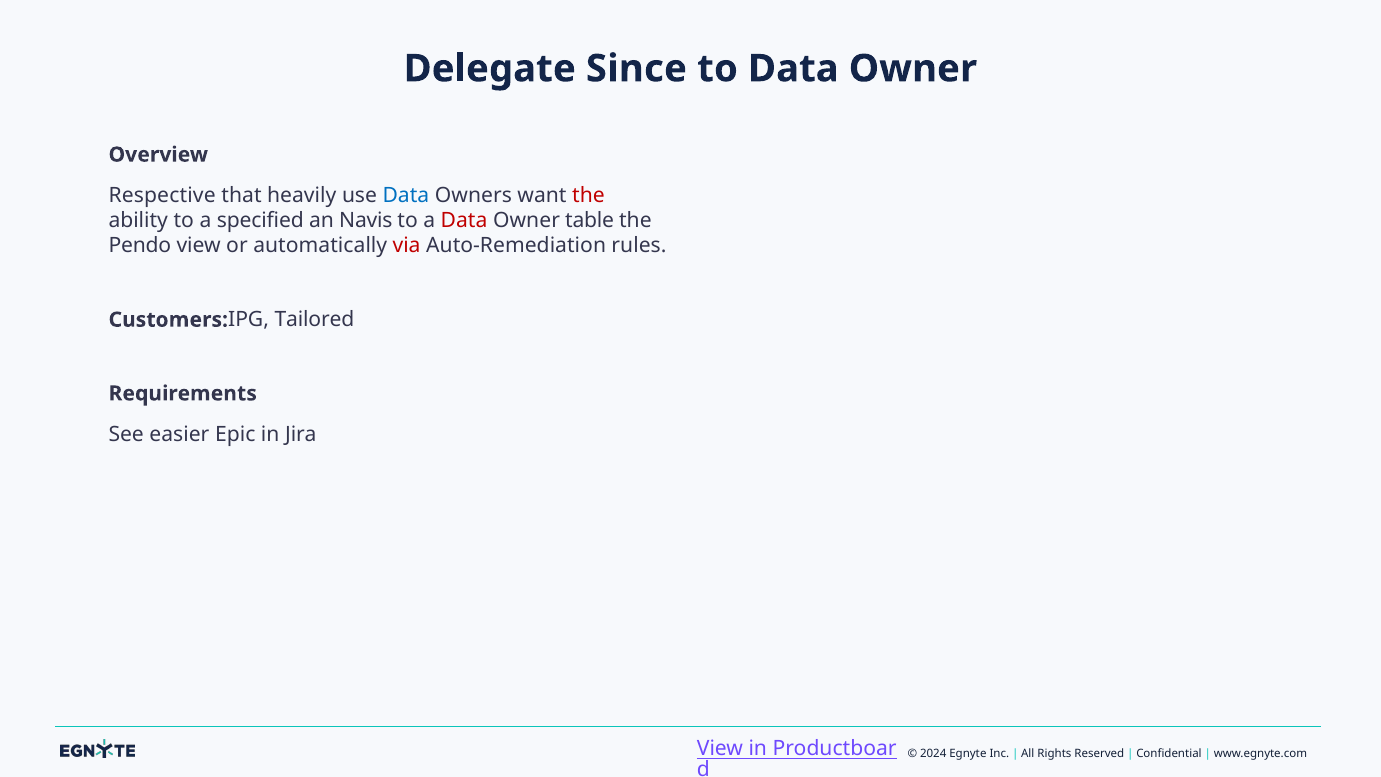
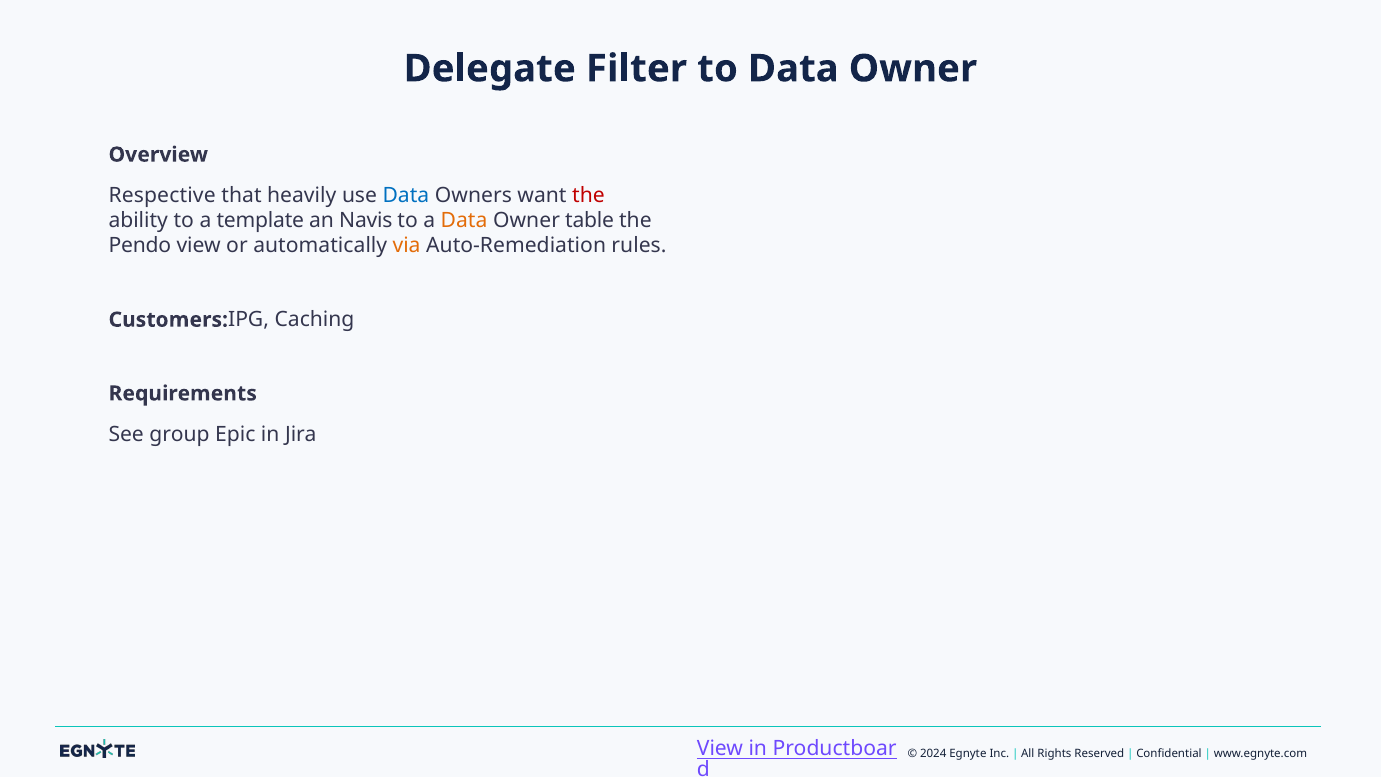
Since: Since -> Filter (636, 69)
specified: specified -> template (260, 221)
Data colour: red -> orange (464, 221)
via colour: red -> orange (407, 246)
Tailored: Tailored -> Caching (314, 320)
easier: easier -> group (180, 434)
